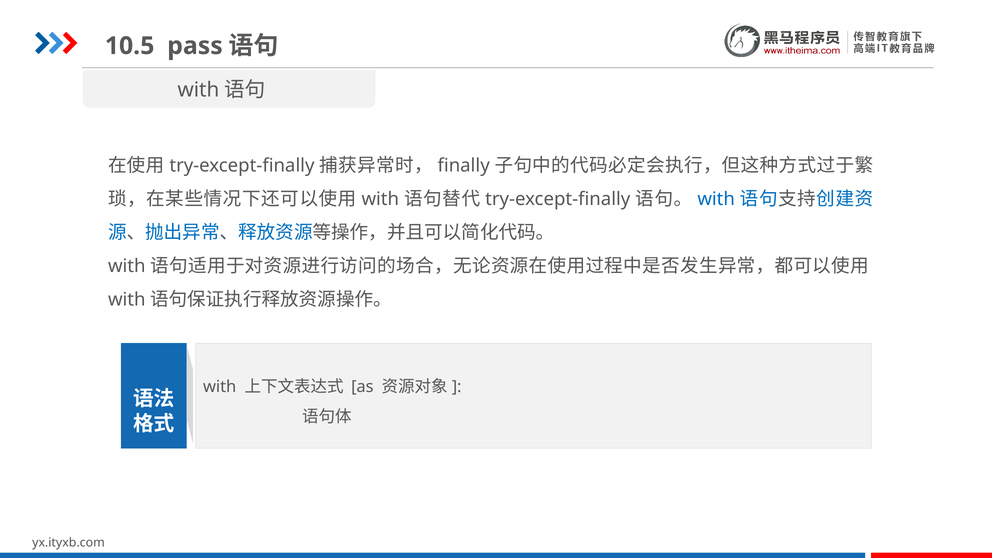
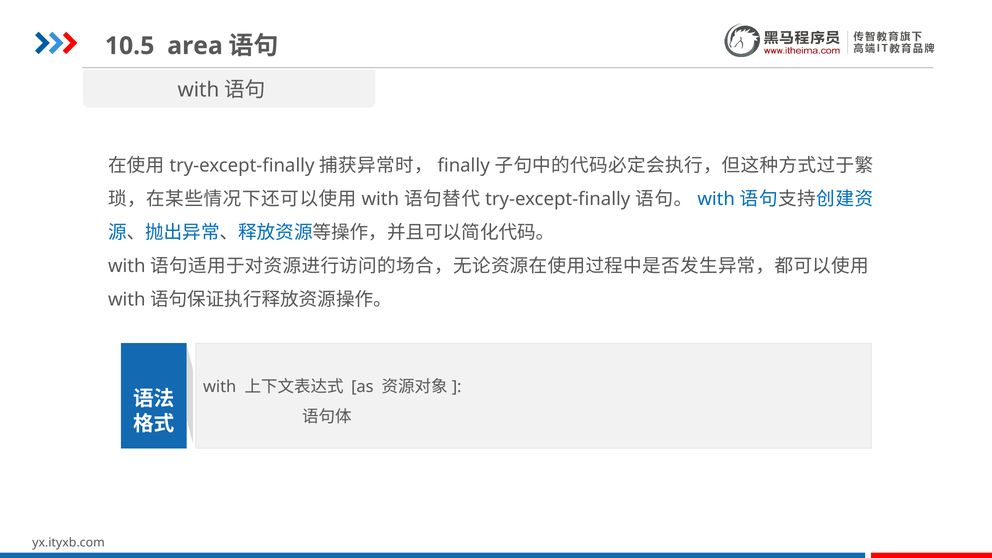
pass: pass -> area (195, 46)
